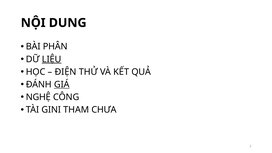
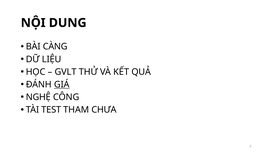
PHÂN: PHÂN -> CÀNG (55, 47)
LIỆU underline: present -> none (52, 59)
ĐIỆN: ĐIỆN -> GVLT (66, 72)
GINI: GINI -> TEST (51, 110)
